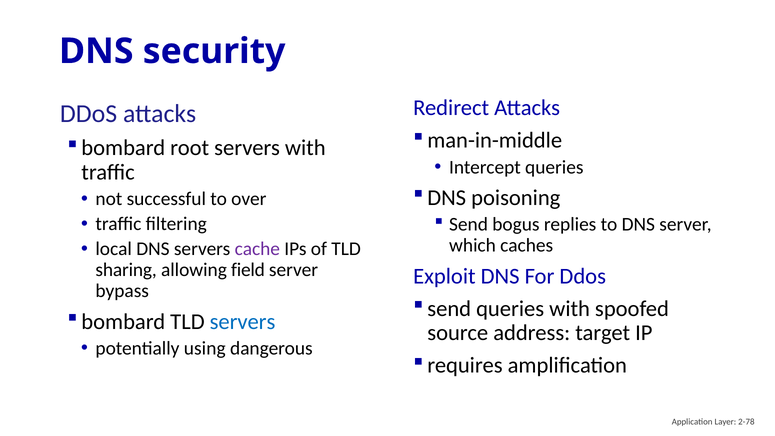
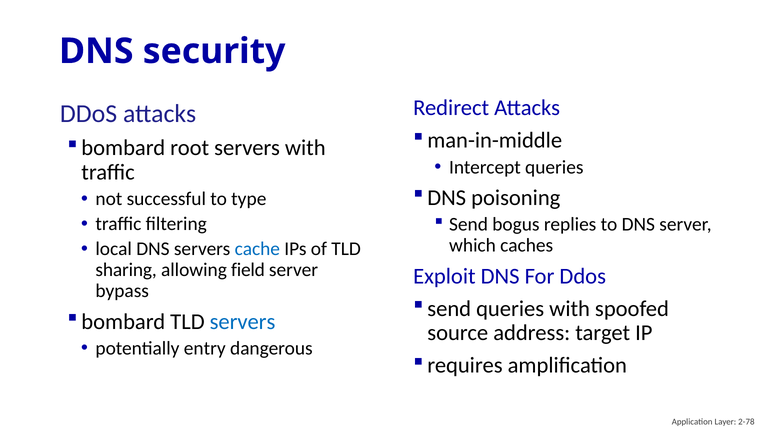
over: over -> type (249, 199)
cache colour: purple -> blue (257, 249)
using: using -> entry (205, 348)
